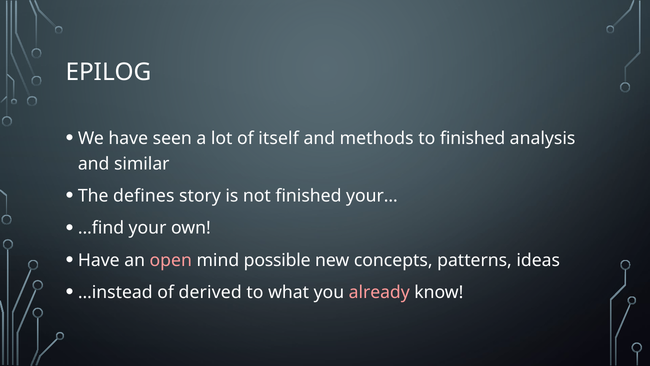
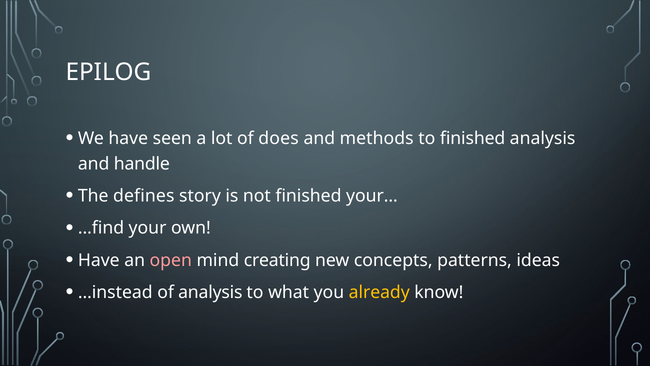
itself: itself -> does (279, 138)
similar: similar -> handle (142, 164)
possible: possible -> creating (277, 260)
of derived: derived -> analysis (210, 292)
already colour: pink -> yellow (379, 292)
